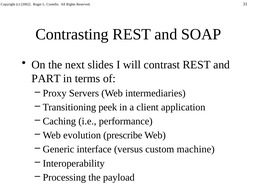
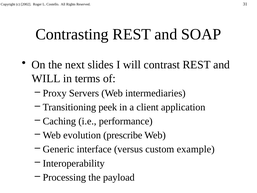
PART: PART -> WILL (46, 78)
machine: machine -> example (196, 149)
